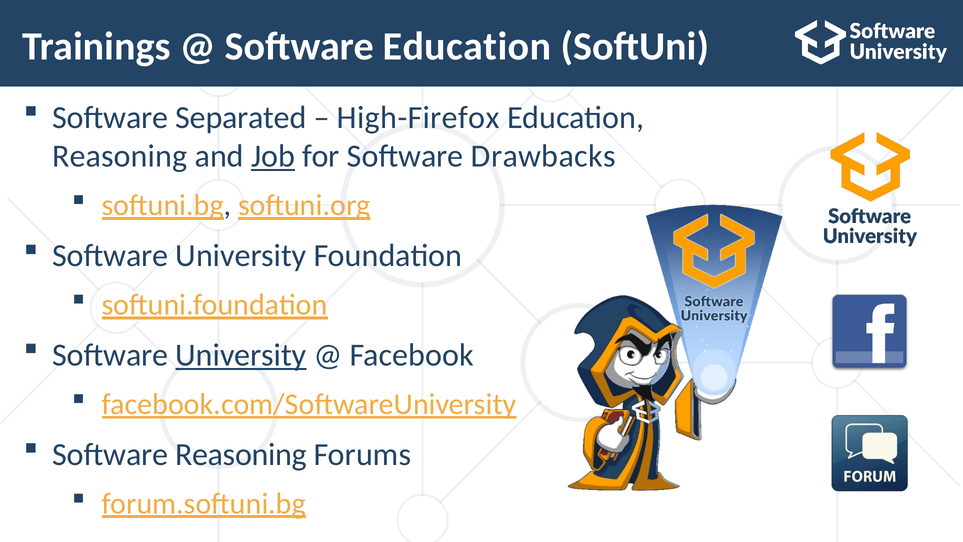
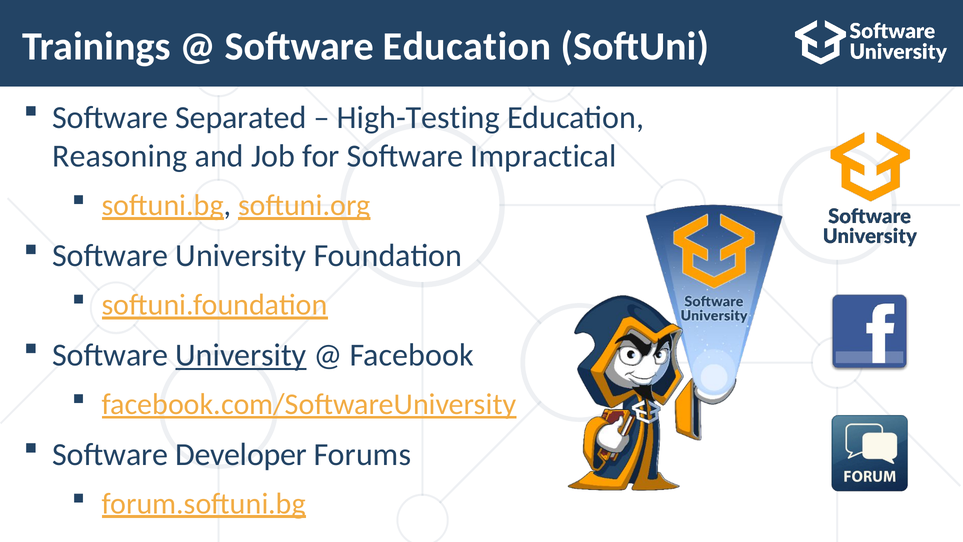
High-Firefox: High-Firefox -> High-Testing (418, 118)
Job underline: present -> none (273, 156)
Drawbacks: Drawbacks -> Impractical (543, 156)
Software Reasoning: Reasoning -> Developer (241, 454)
